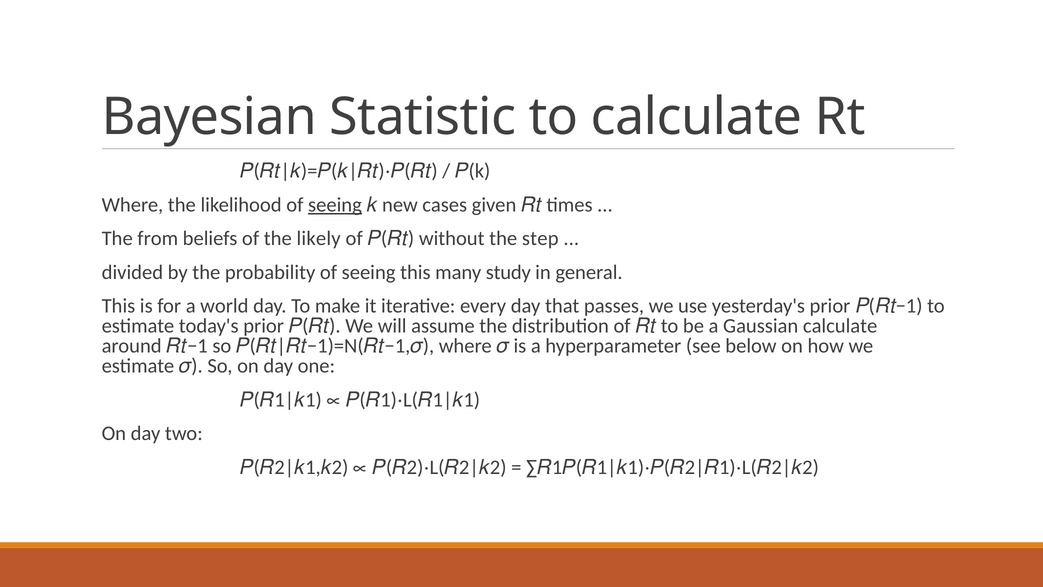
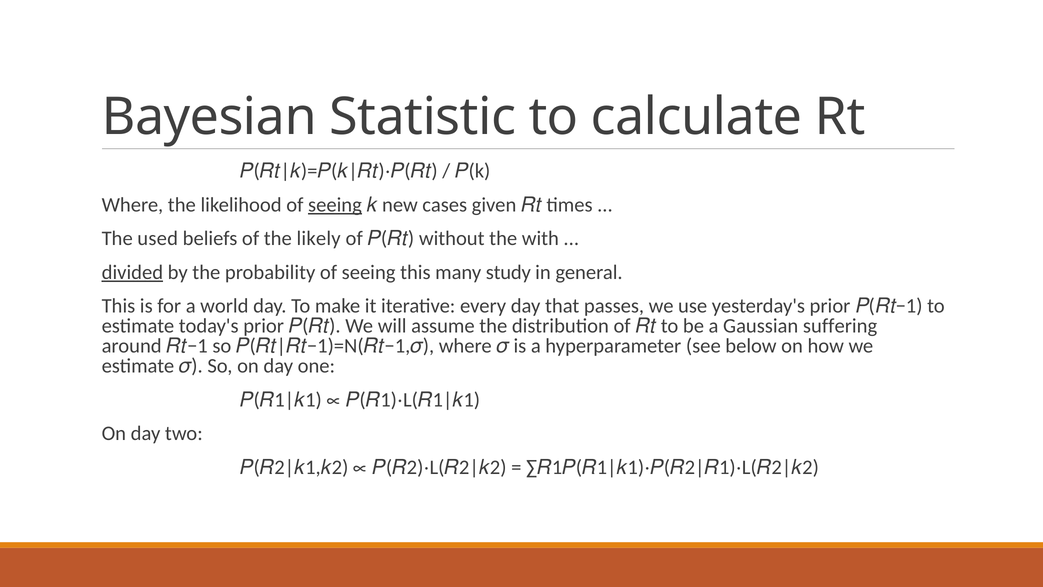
from: from -> used (158, 238)
step: step -> with (540, 238)
divided underline: none -> present (132, 272)
Gaussian calculate: calculate -> suffering (840, 326)
